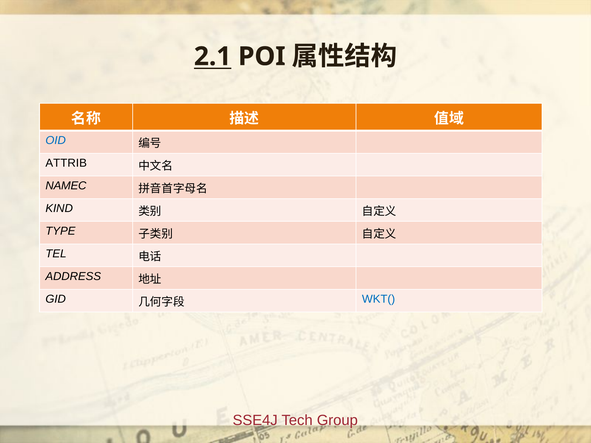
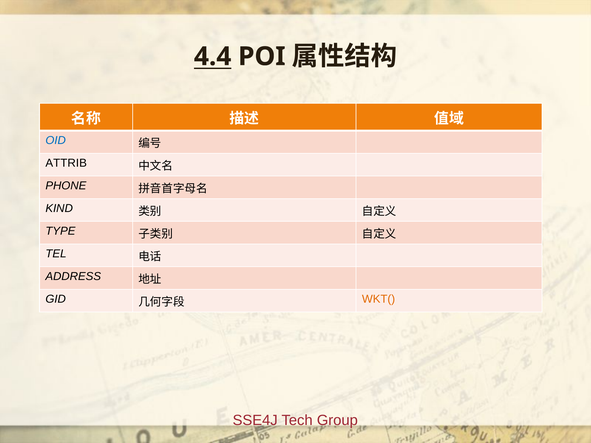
2.1: 2.1 -> 4.4 (213, 57)
NAMEC: NAMEC -> PHONE (66, 186)
WKT( colour: blue -> orange (379, 299)
